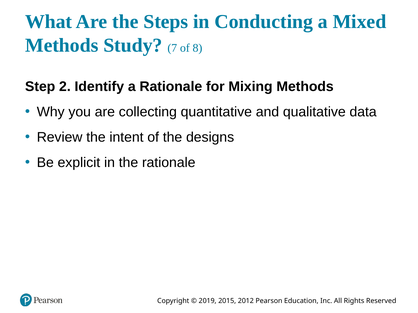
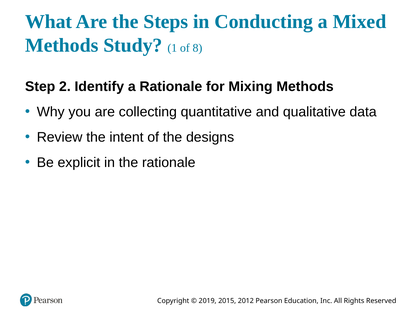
7: 7 -> 1 (172, 48)
